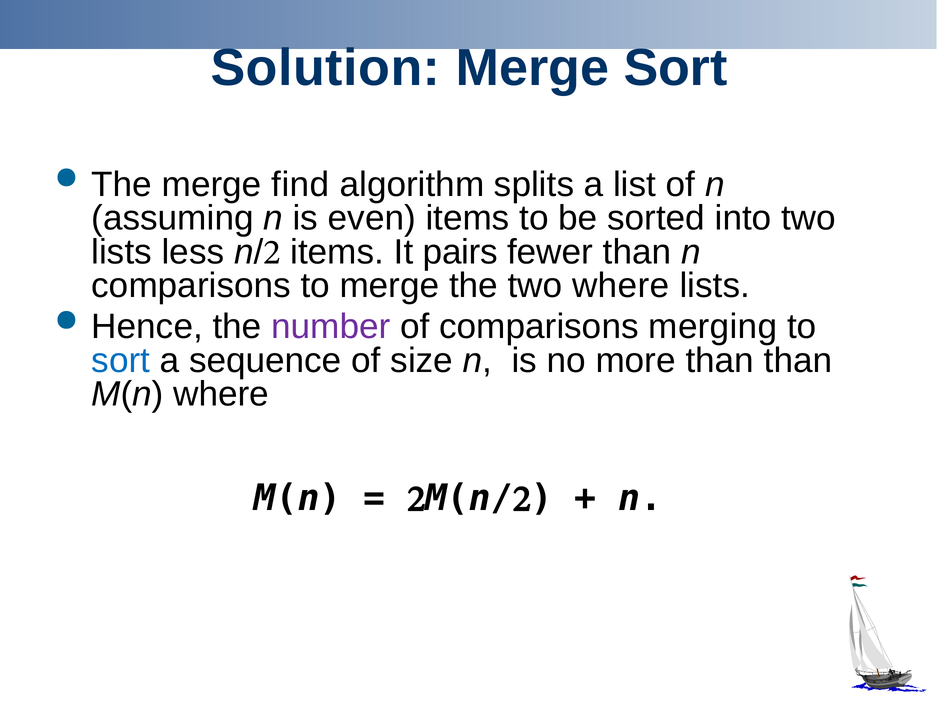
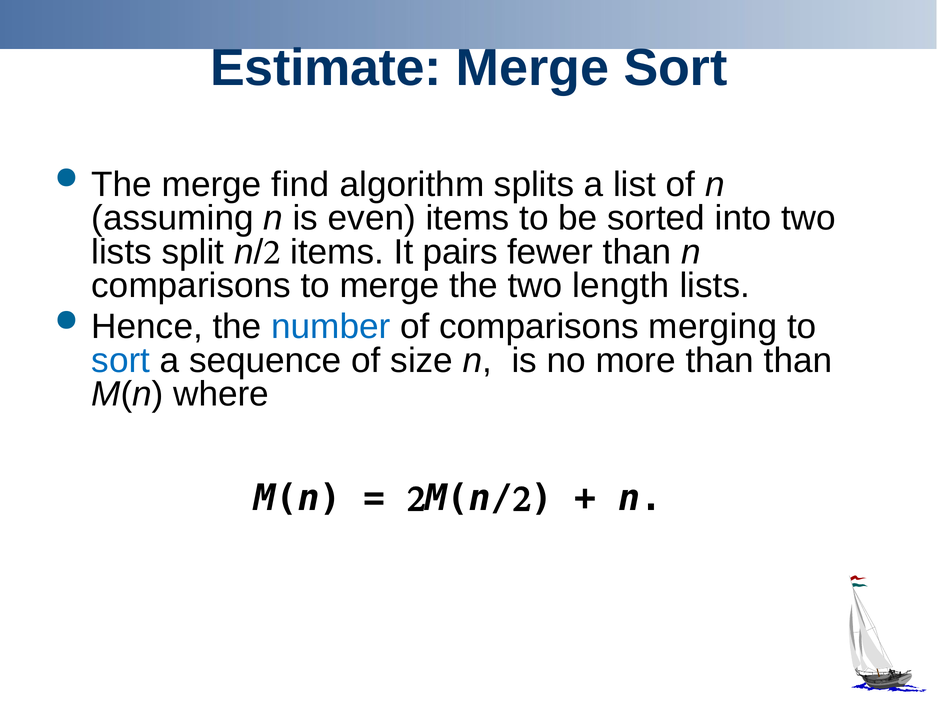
Solution: Solution -> Estimate (326, 68)
less: less -> split (193, 252)
two where: where -> length (621, 286)
number colour: purple -> blue (331, 326)
